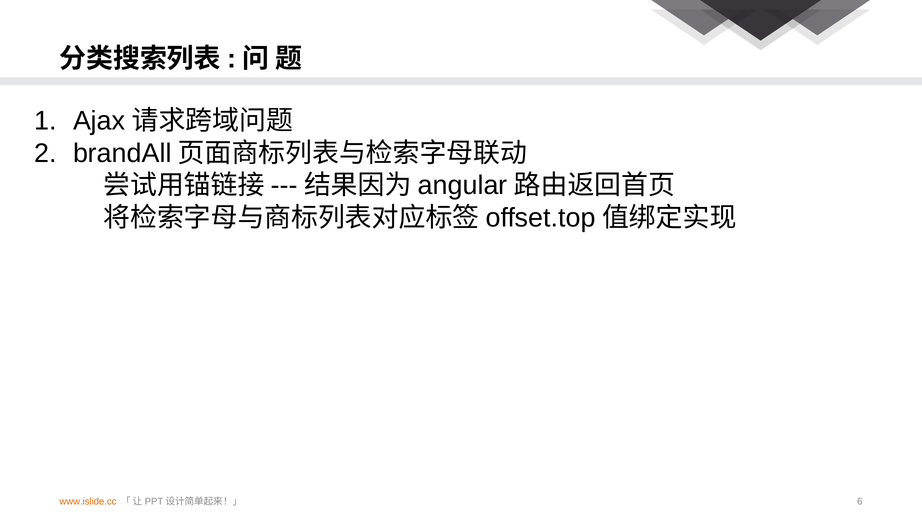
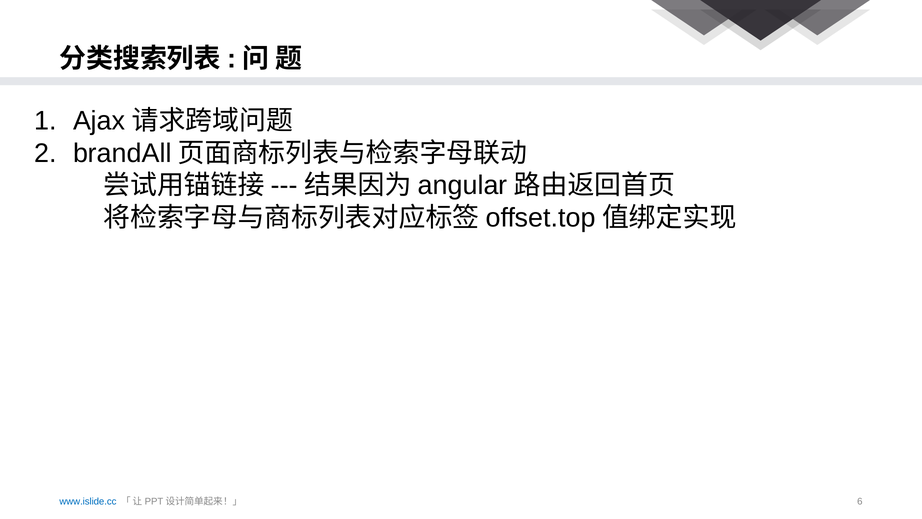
www.islide.cc colour: orange -> blue (88, 501)
